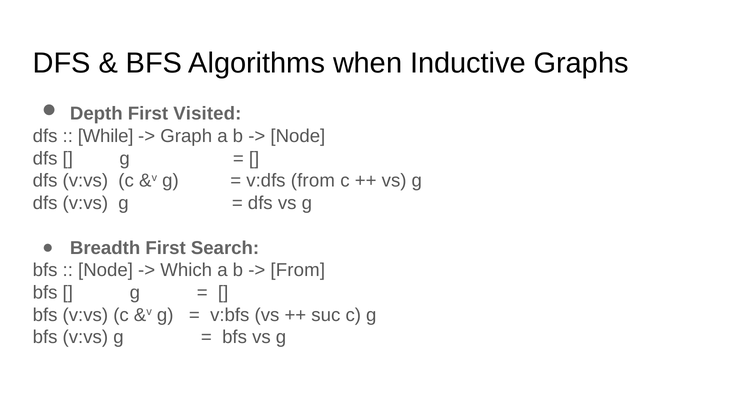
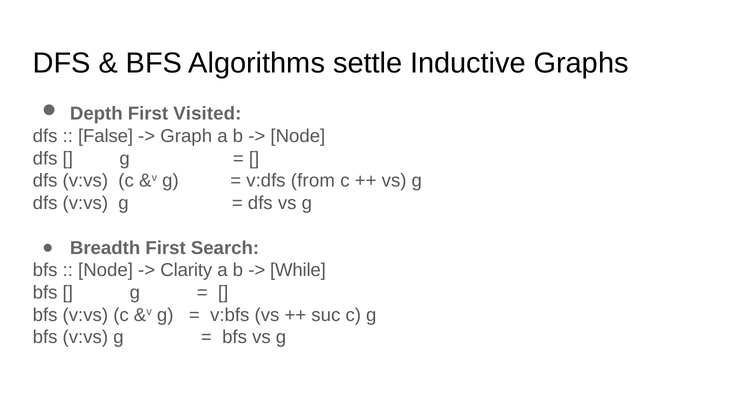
when: when -> settle (368, 63)
While: While -> False (106, 136)
Which: Which -> Clarity (186, 270)
From: From -> While (298, 270)
